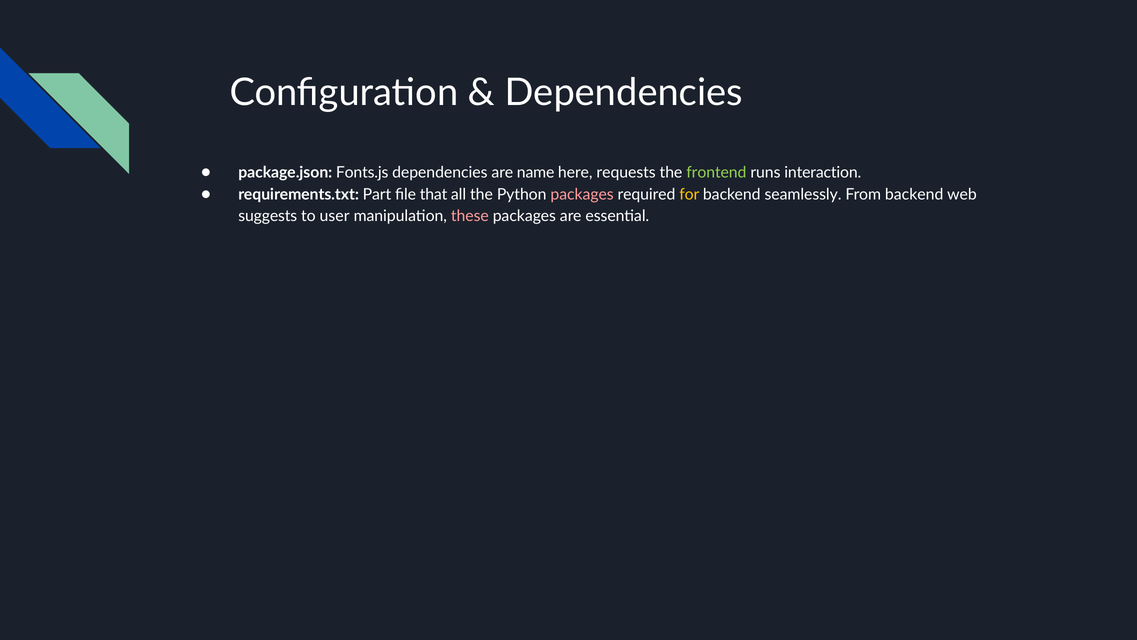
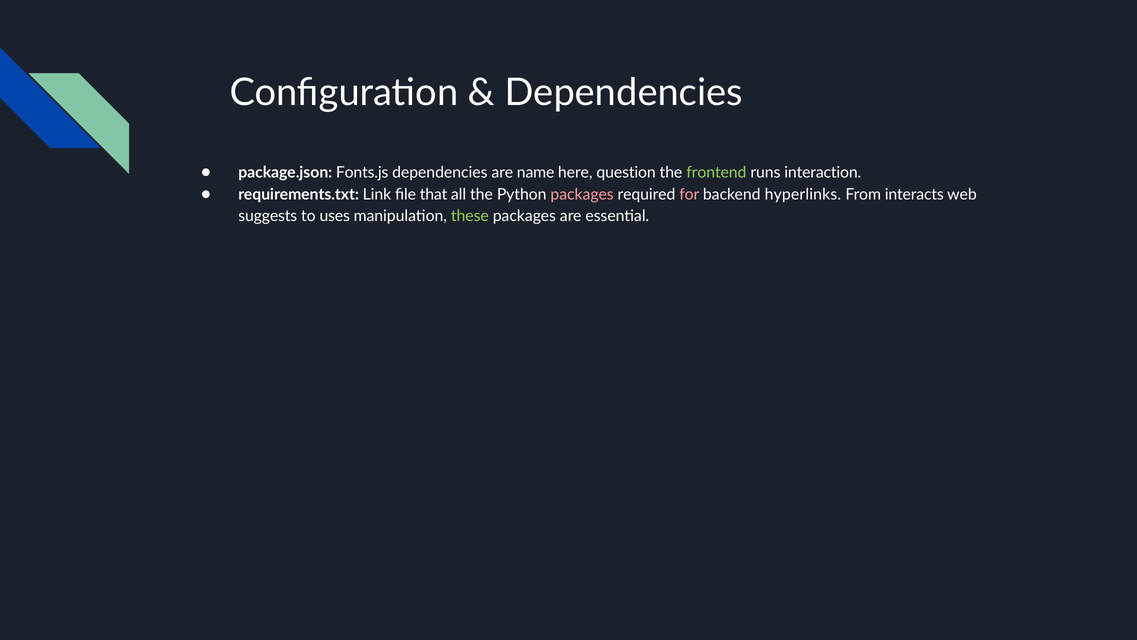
requests: requests -> question (626, 172)
Part: Part -> Link (377, 194)
for colour: yellow -> pink (689, 194)
seamlessly: seamlessly -> hyperlinks (803, 194)
From backend: backend -> interacts (914, 194)
user: user -> uses (335, 216)
these colour: pink -> light green (470, 216)
